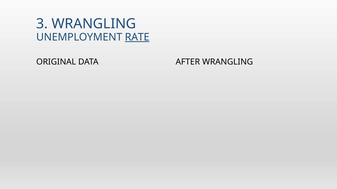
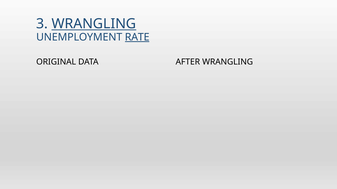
WRANGLING underline: none -> present (94, 24)
